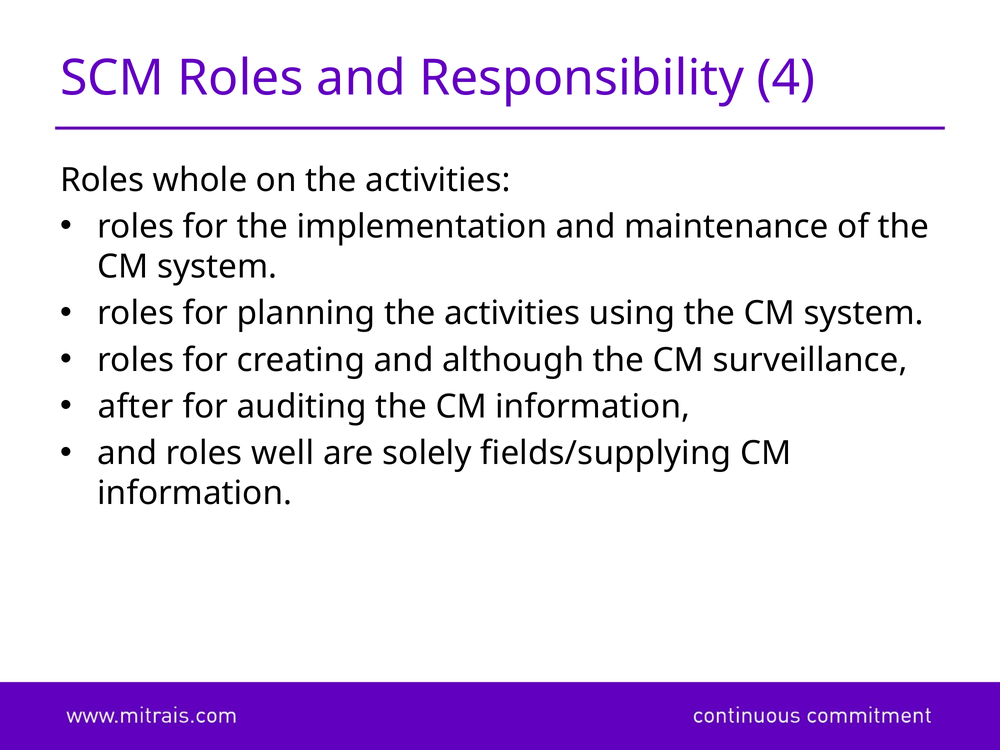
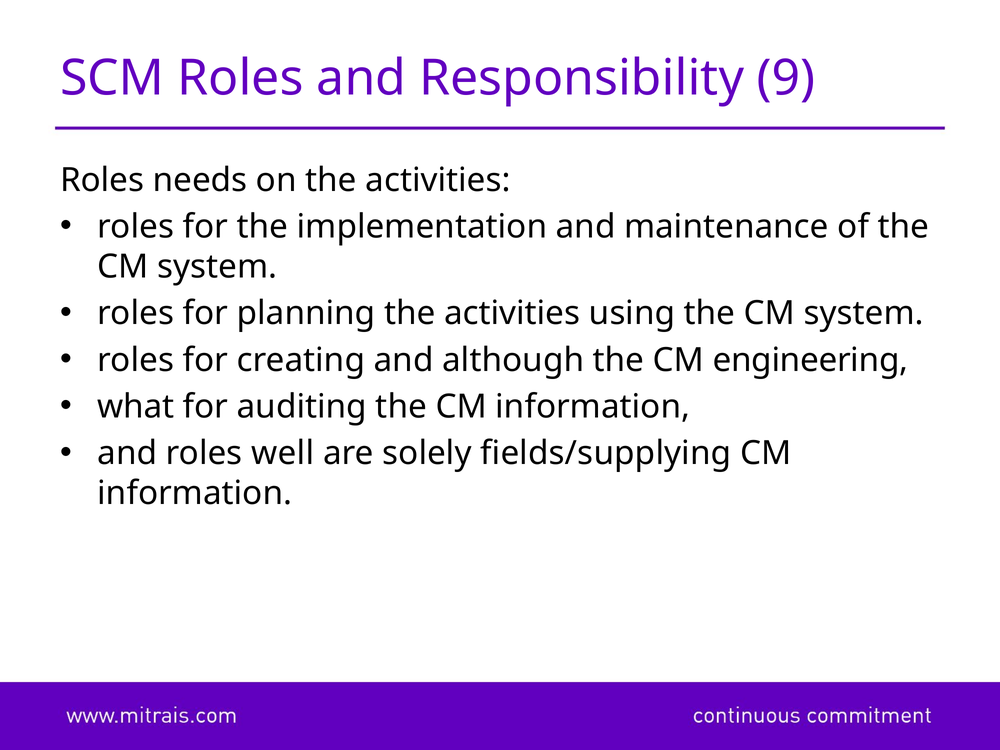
4: 4 -> 9 (786, 78)
whole: whole -> needs (200, 180)
surveillance: surveillance -> engineering (810, 360)
after: after -> what (136, 407)
